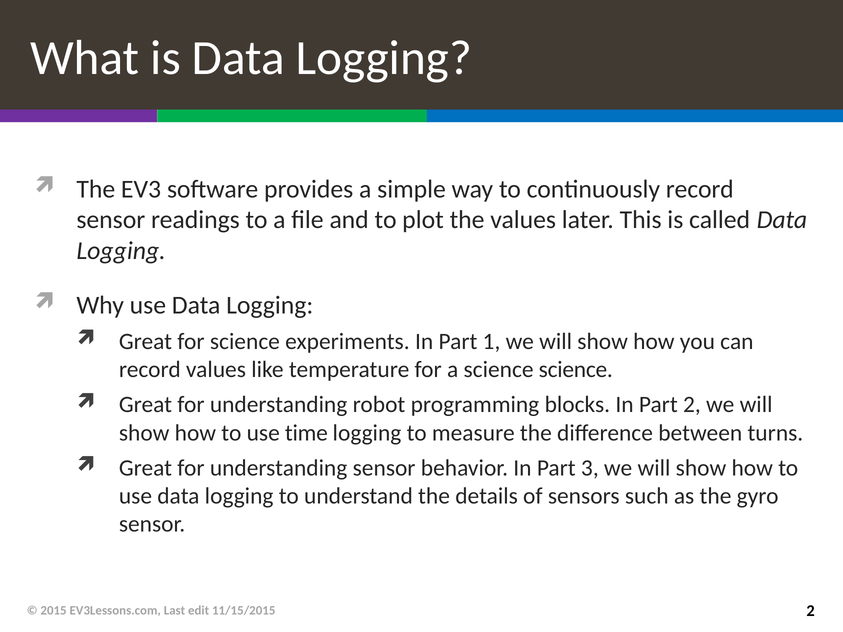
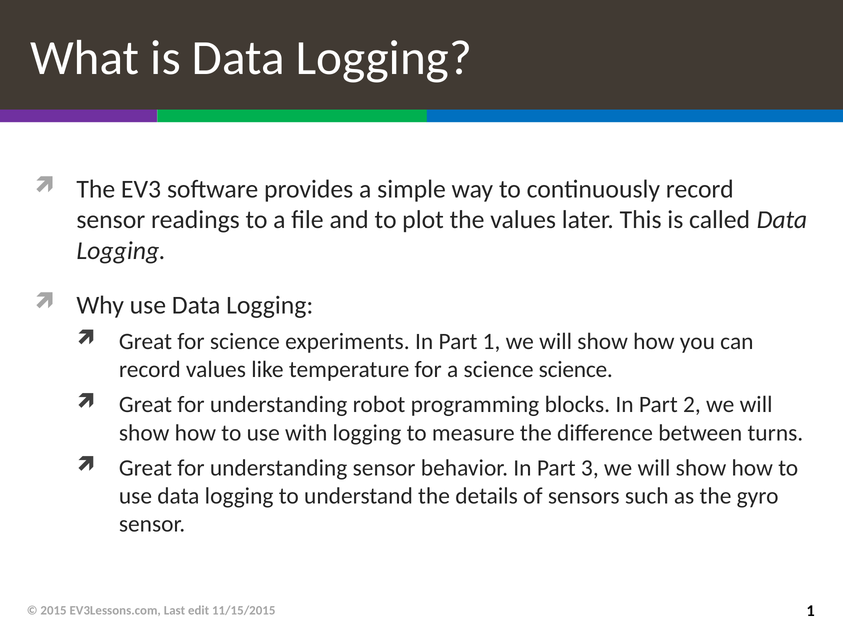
time: time -> with (306, 433)
11/15/2015 2: 2 -> 1 (811, 611)
